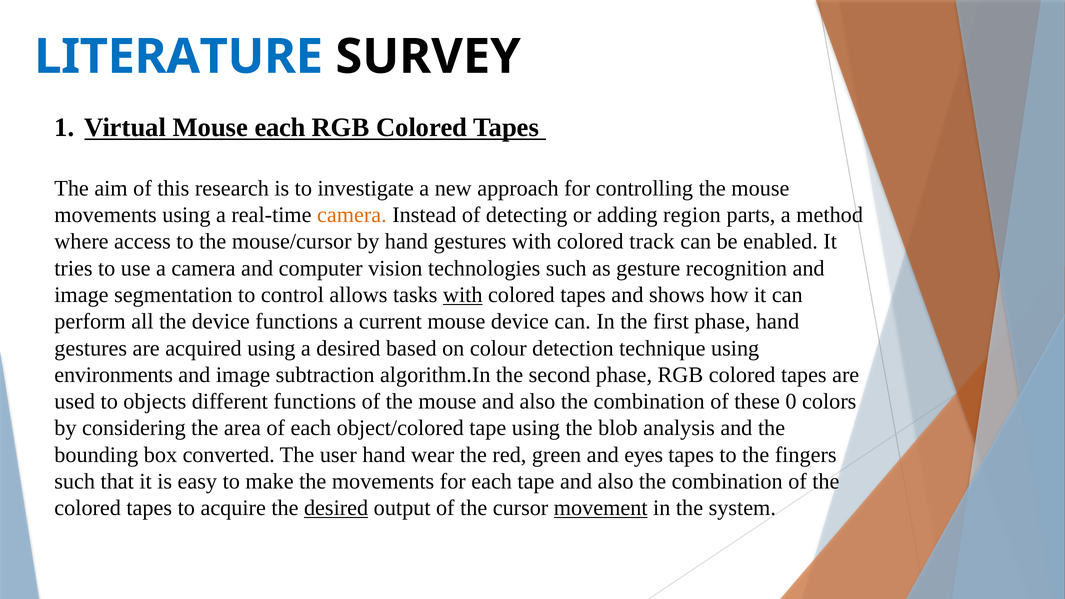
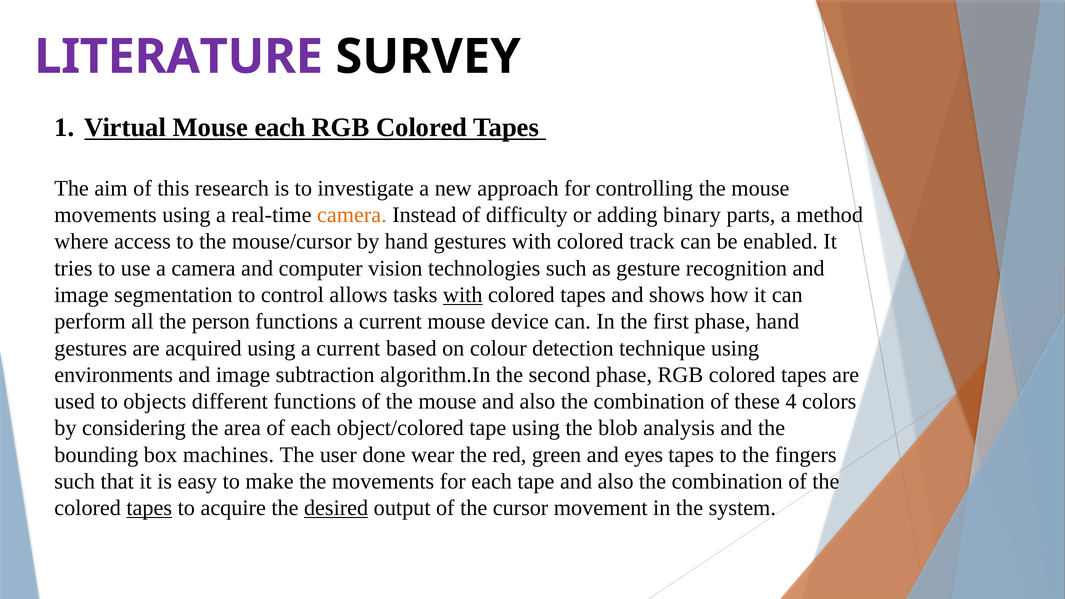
LITERATURE colour: blue -> purple (179, 57)
detecting: detecting -> difficulty (527, 215)
region: region -> binary (692, 215)
the device: device -> person (221, 322)
using a desired: desired -> current (348, 348)
0: 0 -> 4 (791, 401)
converted: converted -> machines (229, 455)
user hand: hand -> done (384, 455)
tapes underline: none -> present (149, 508)
movement underline: present -> none (601, 508)
